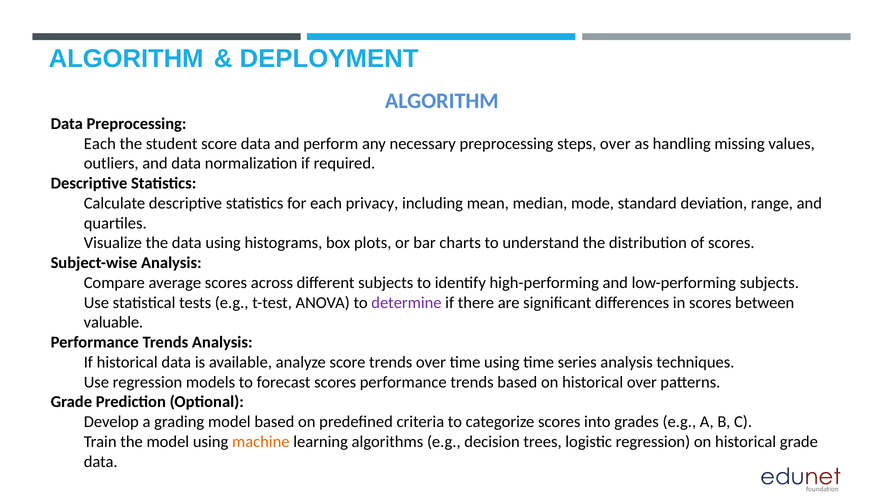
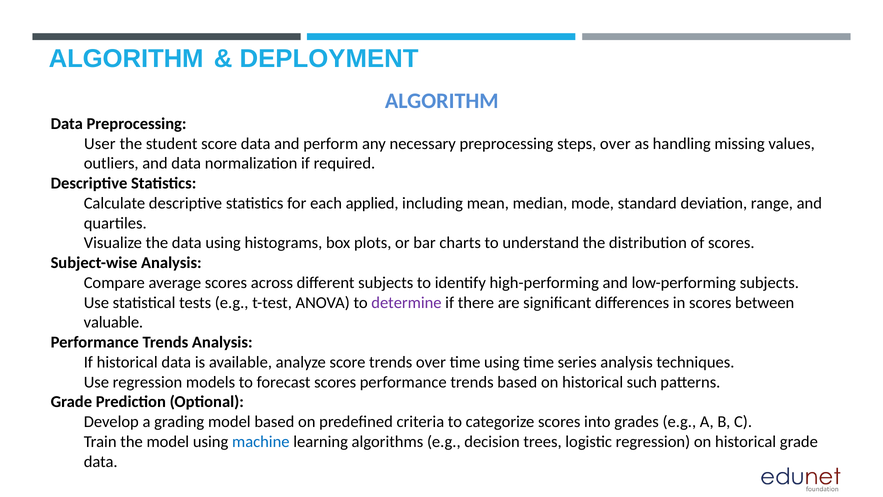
Each: Each -> User (100, 143)
privacy: privacy -> applied (372, 203)
historical over: over -> such (642, 382)
machine colour: orange -> blue (261, 441)
